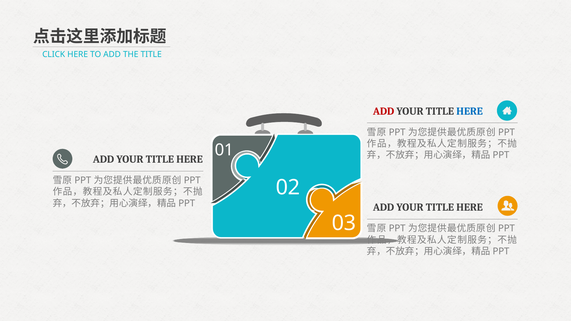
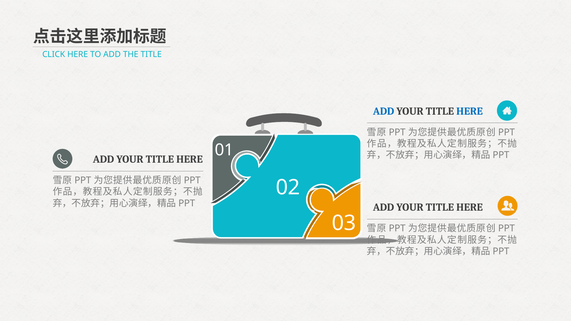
ADD colour: red -> blue (384, 111)
